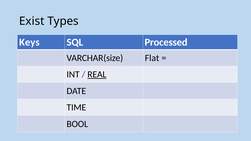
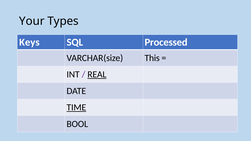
Exist: Exist -> Your (32, 21)
Flat: Flat -> This (152, 58)
TIME underline: none -> present (76, 108)
